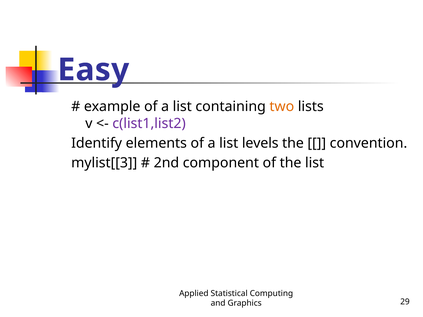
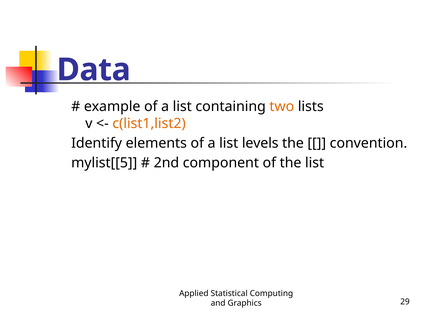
Easy: Easy -> Data (94, 70)
c(list1,list2 colour: purple -> orange (149, 124)
mylist[[3: mylist[[3 -> mylist[[5 (104, 163)
